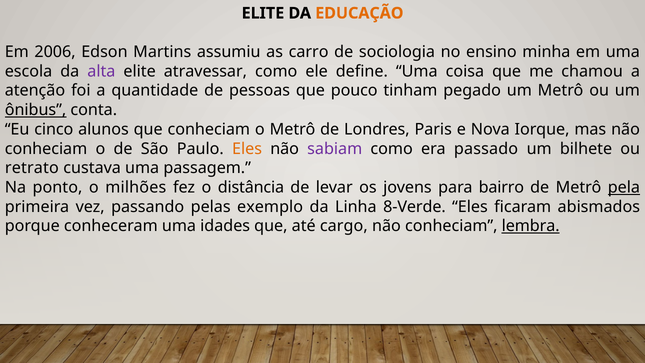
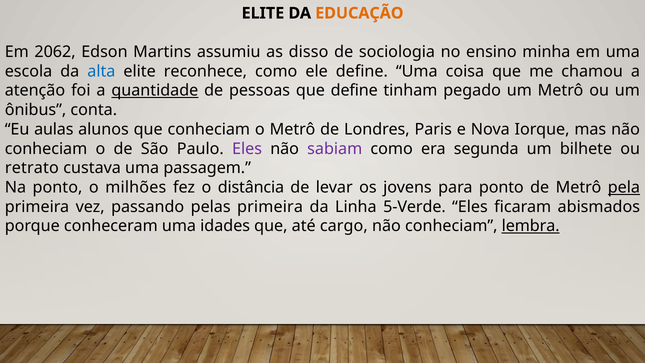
2006: 2006 -> 2062 (55, 52)
carro: carro -> disso (309, 52)
alta colour: purple -> blue (101, 71)
atravessar: atravessar -> reconhece (205, 71)
quantidade underline: none -> present (155, 91)
que pouco: pouco -> define (354, 91)
ônibus underline: present -> none (36, 110)
cinco: cinco -> aulas (54, 129)
Eles colour: orange -> purple (247, 149)
passado: passado -> segunda (486, 149)
para bairro: bairro -> ponto (501, 187)
pelas exemplo: exemplo -> primeira (270, 207)
8-Verde: 8-Verde -> 5-Verde (414, 207)
